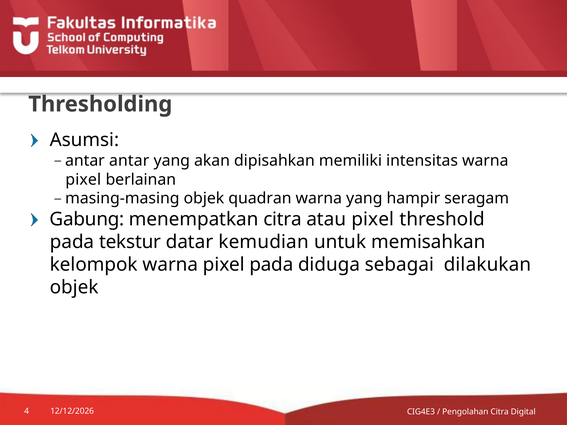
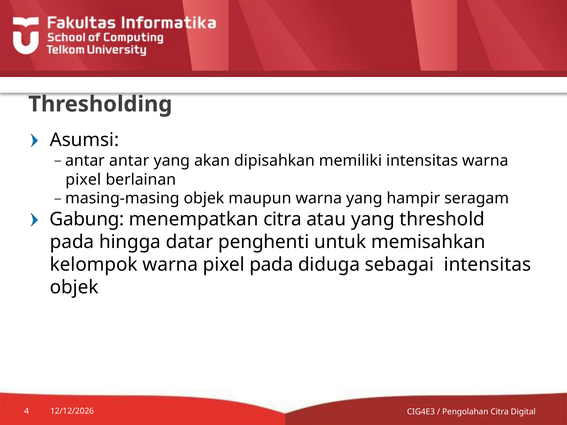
quadran: quadran -> maupun (260, 198)
atau pixel: pixel -> yang (373, 220)
tekstur: tekstur -> hingga (130, 242)
kemudian: kemudian -> penghenti (264, 242)
sebagai dilakukan: dilakukan -> intensitas (488, 265)
